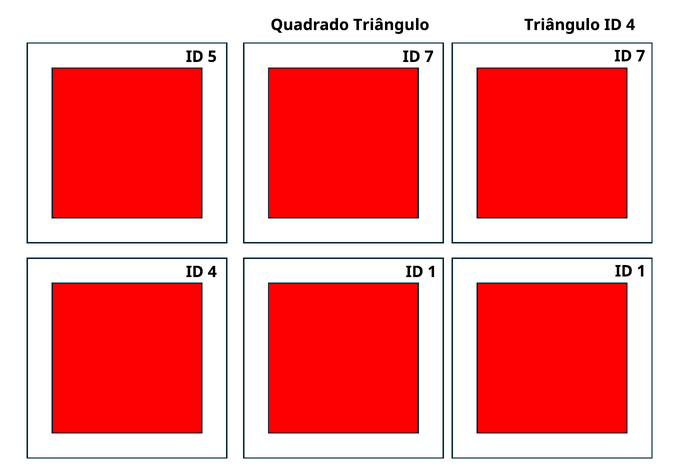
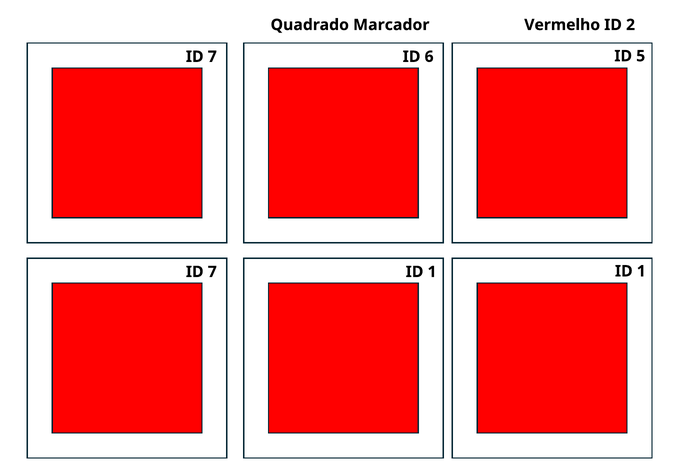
Quadrado Triângulo: Triângulo -> Marcador (391, 25)
Triângulo: Triângulo -> Vermelho (562, 25)
4: 4 -> 2 (631, 25)
5: 5 -> 7 (212, 57)
7: 7 -> 6 (429, 57)
7: 7 -> 5 (641, 56)
4: 4 -> 7 (212, 272)
